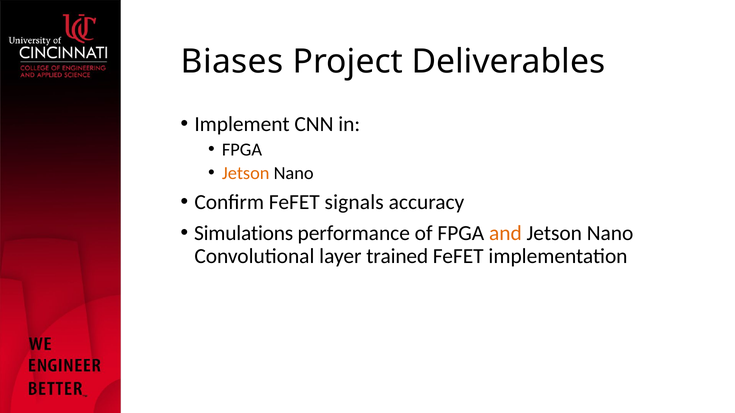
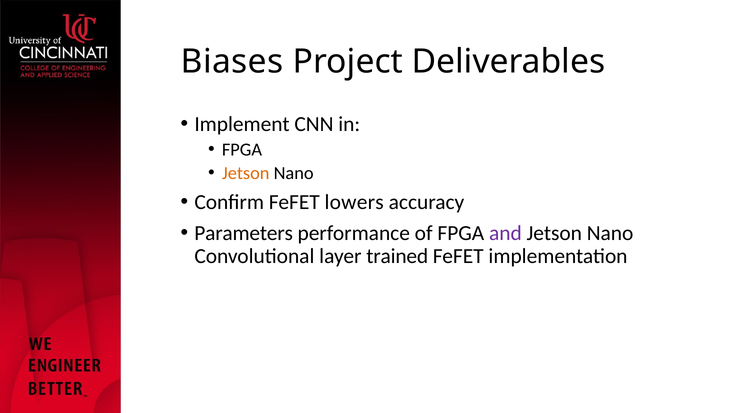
signals: signals -> lowers (354, 202)
Simulations: Simulations -> Parameters (244, 233)
and colour: orange -> purple (505, 233)
